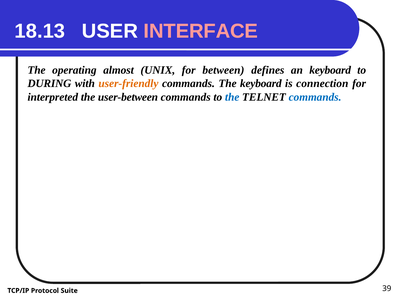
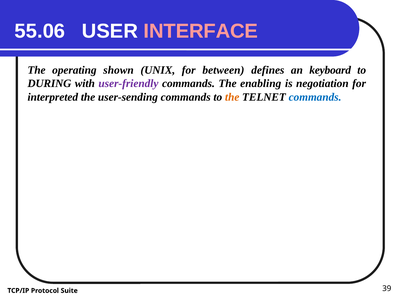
18.13: 18.13 -> 55.06 (40, 31)
almost: almost -> shown (118, 70)
user-friendly colour: orange -> purple (128, 84)
The keyboard: keyboard -> enabling (261, 84)
connection: connection -> negotiation (322, 84)
user-between: user-between -> user-sending (128, 97)
the colour: blue -> orange (232, 97)
